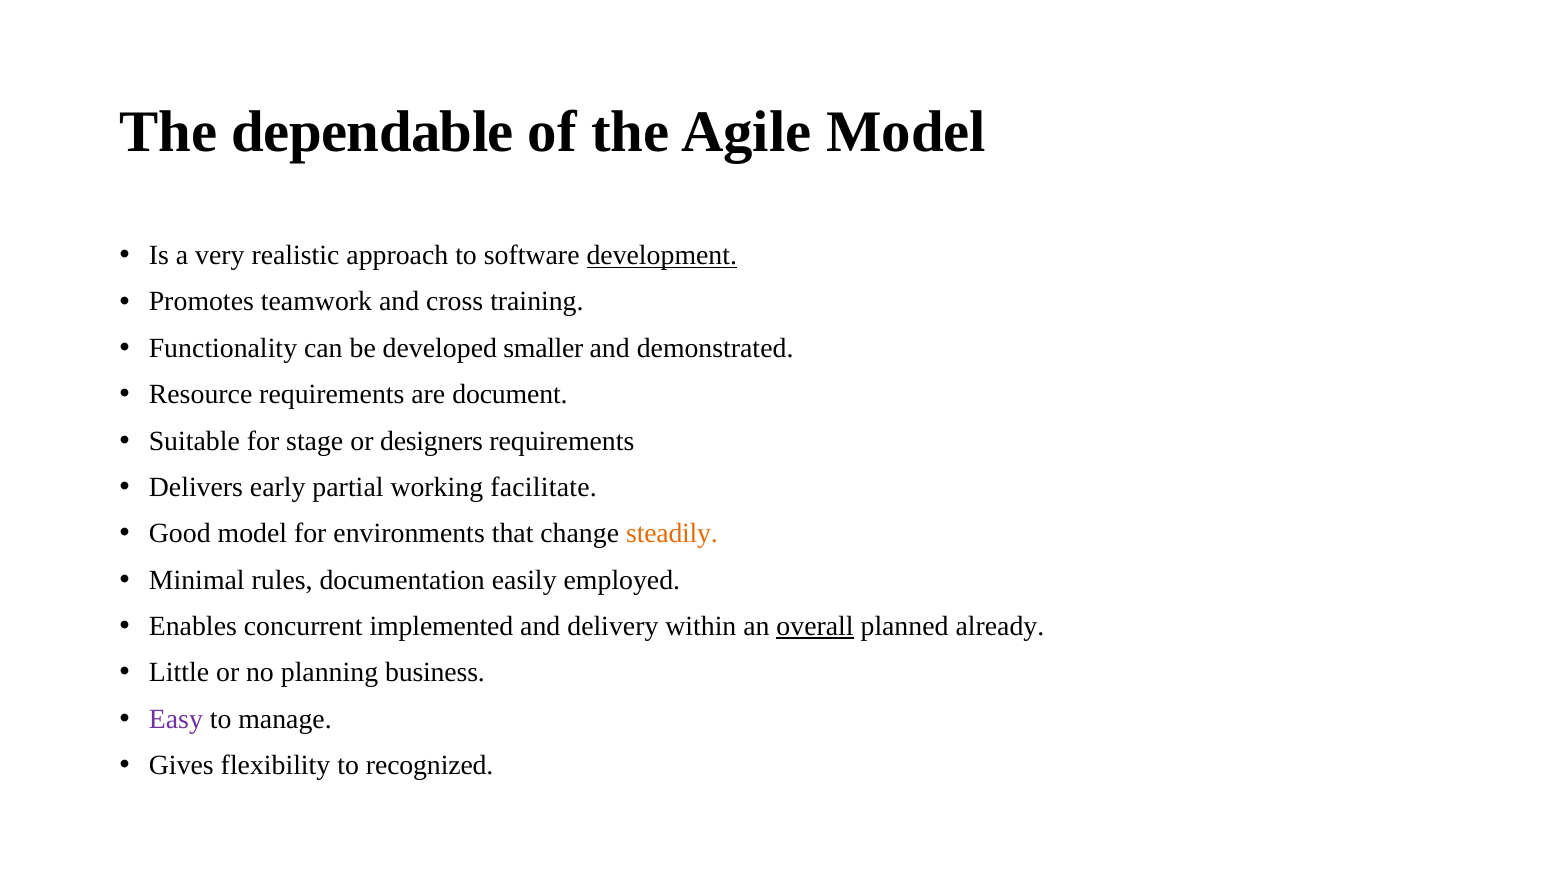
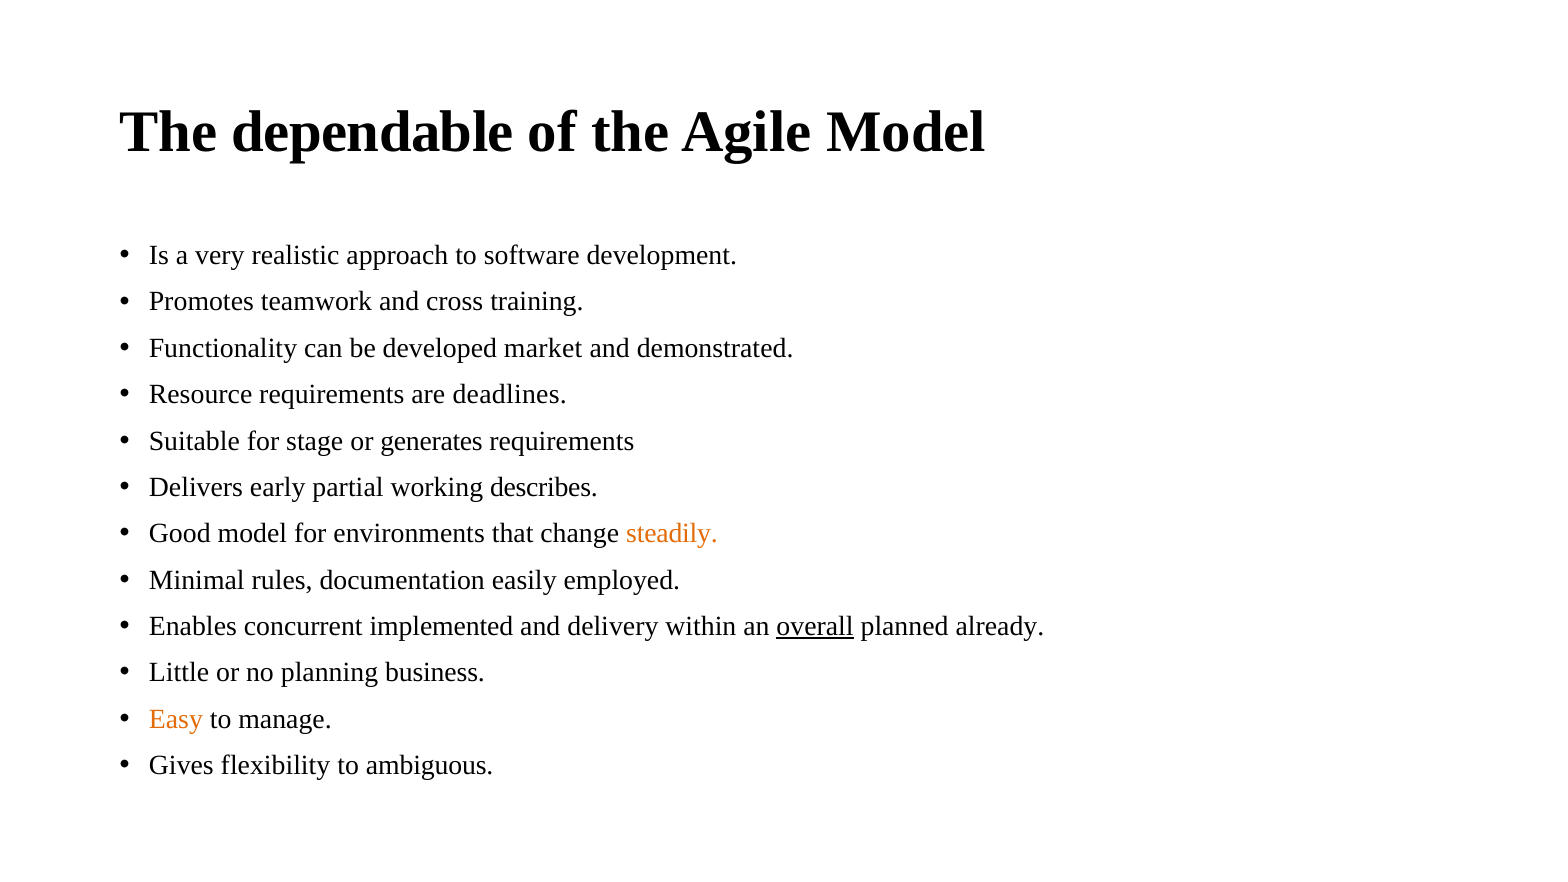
development underline: present -> none (662, 255)
smaller: smaller -> market (543, 348)
document: document -> deadlines (510, 395)
designers: designers -> generates (432, 441)
facilitate: facilitate -> describes (544, 487)
Easy colour: purple -> orange (176, 719)
recognized: recognized -> ambiguous (430, 765)
